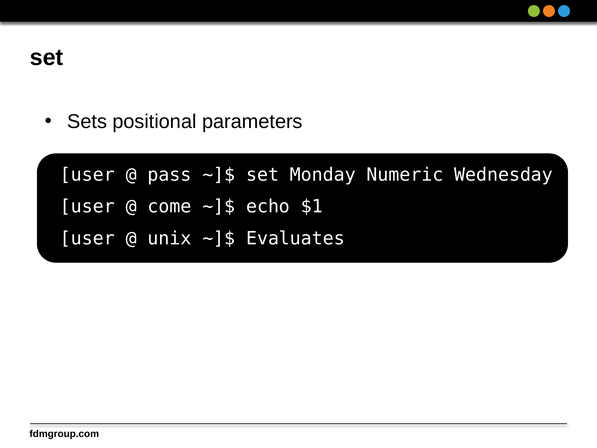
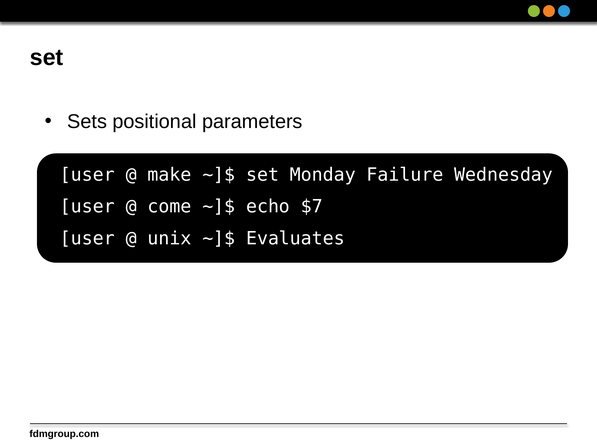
pass: pass -> make (169, 175)
Numeric: Numeric -> Failure (405, 175)
$1: $1 -> $7 (312, 206)
